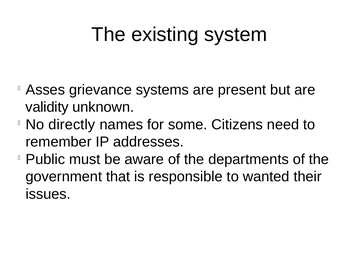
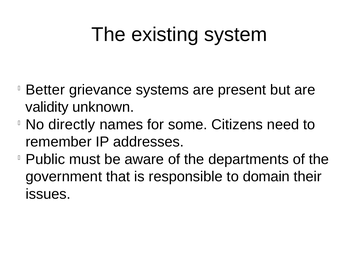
Asses: Asses -> Better (45, 90)
wanted: wanted -> domain (266, 177)
